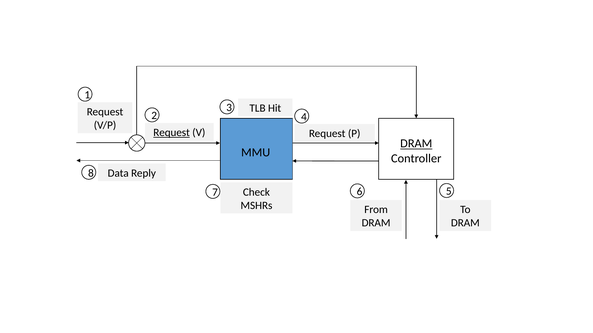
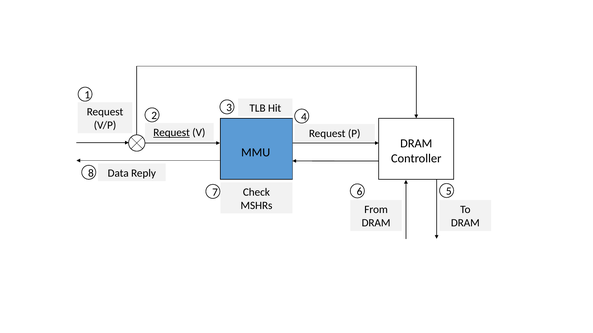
DRAM underline: present -> none (416, 144)
